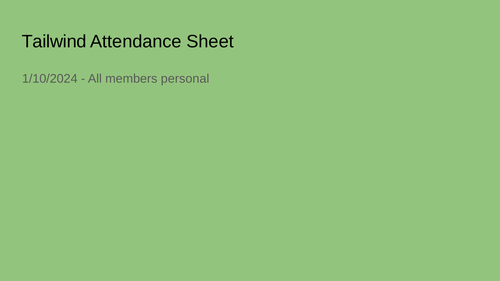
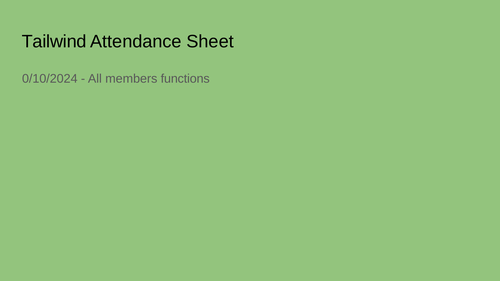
1/10/2024: 1/10/2024 -> 0/10/2024 (50, 79)
personal: personal -> functions (185, 79)
